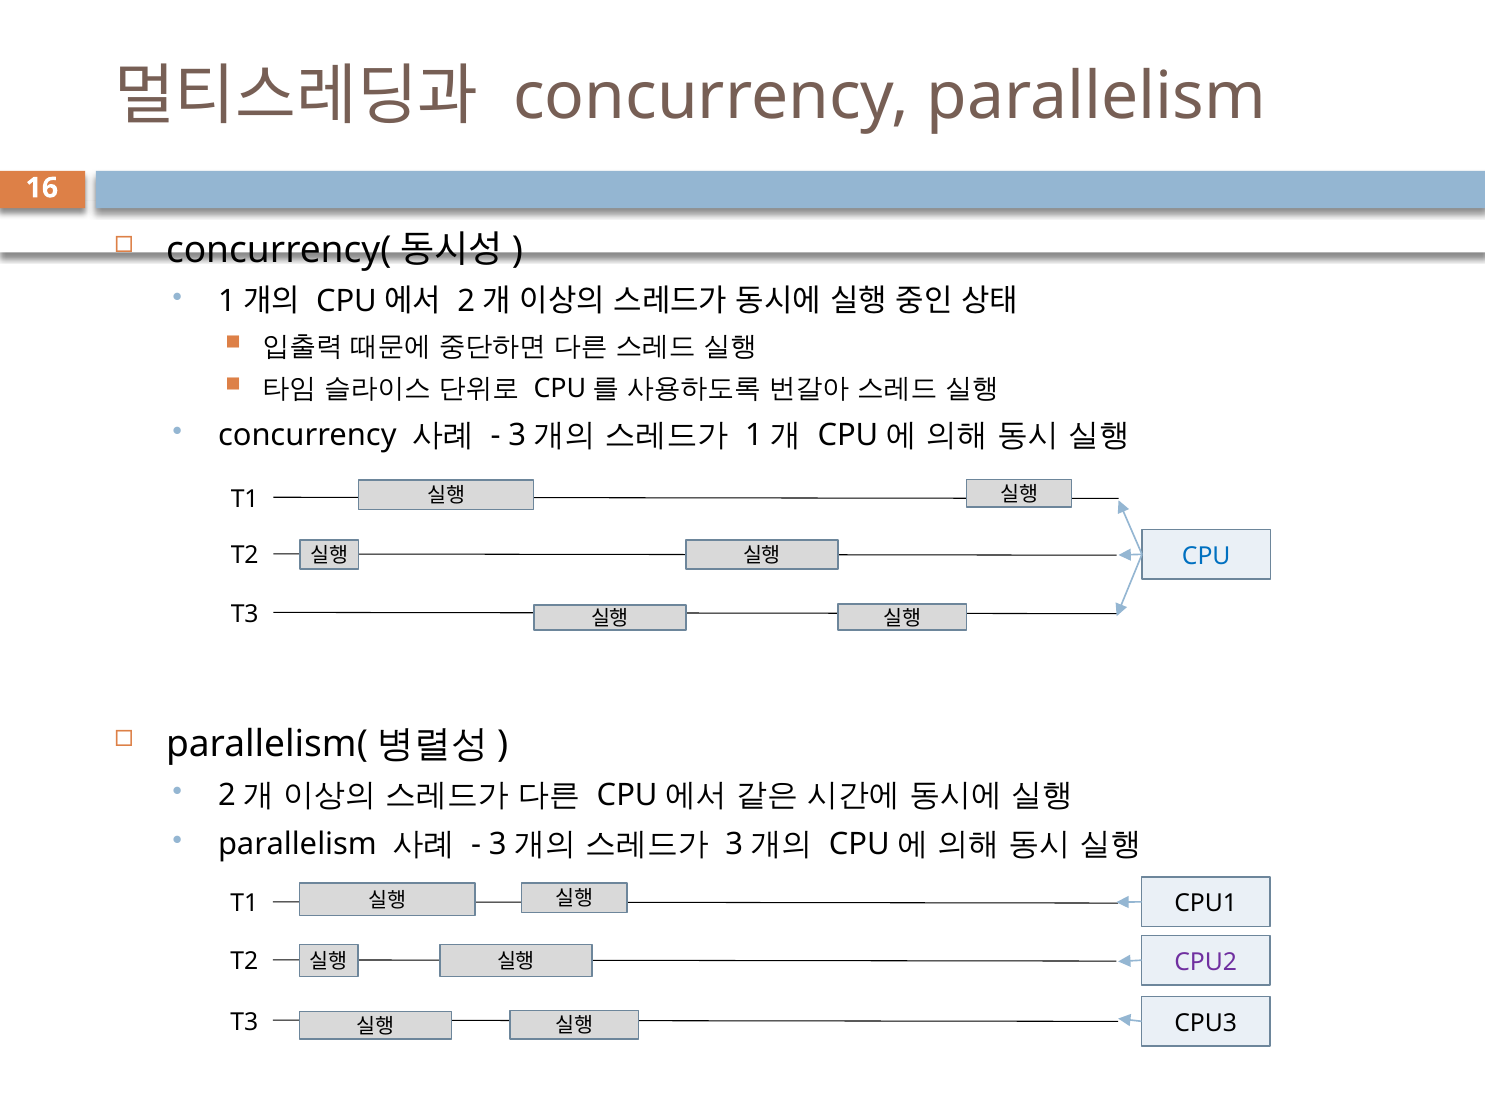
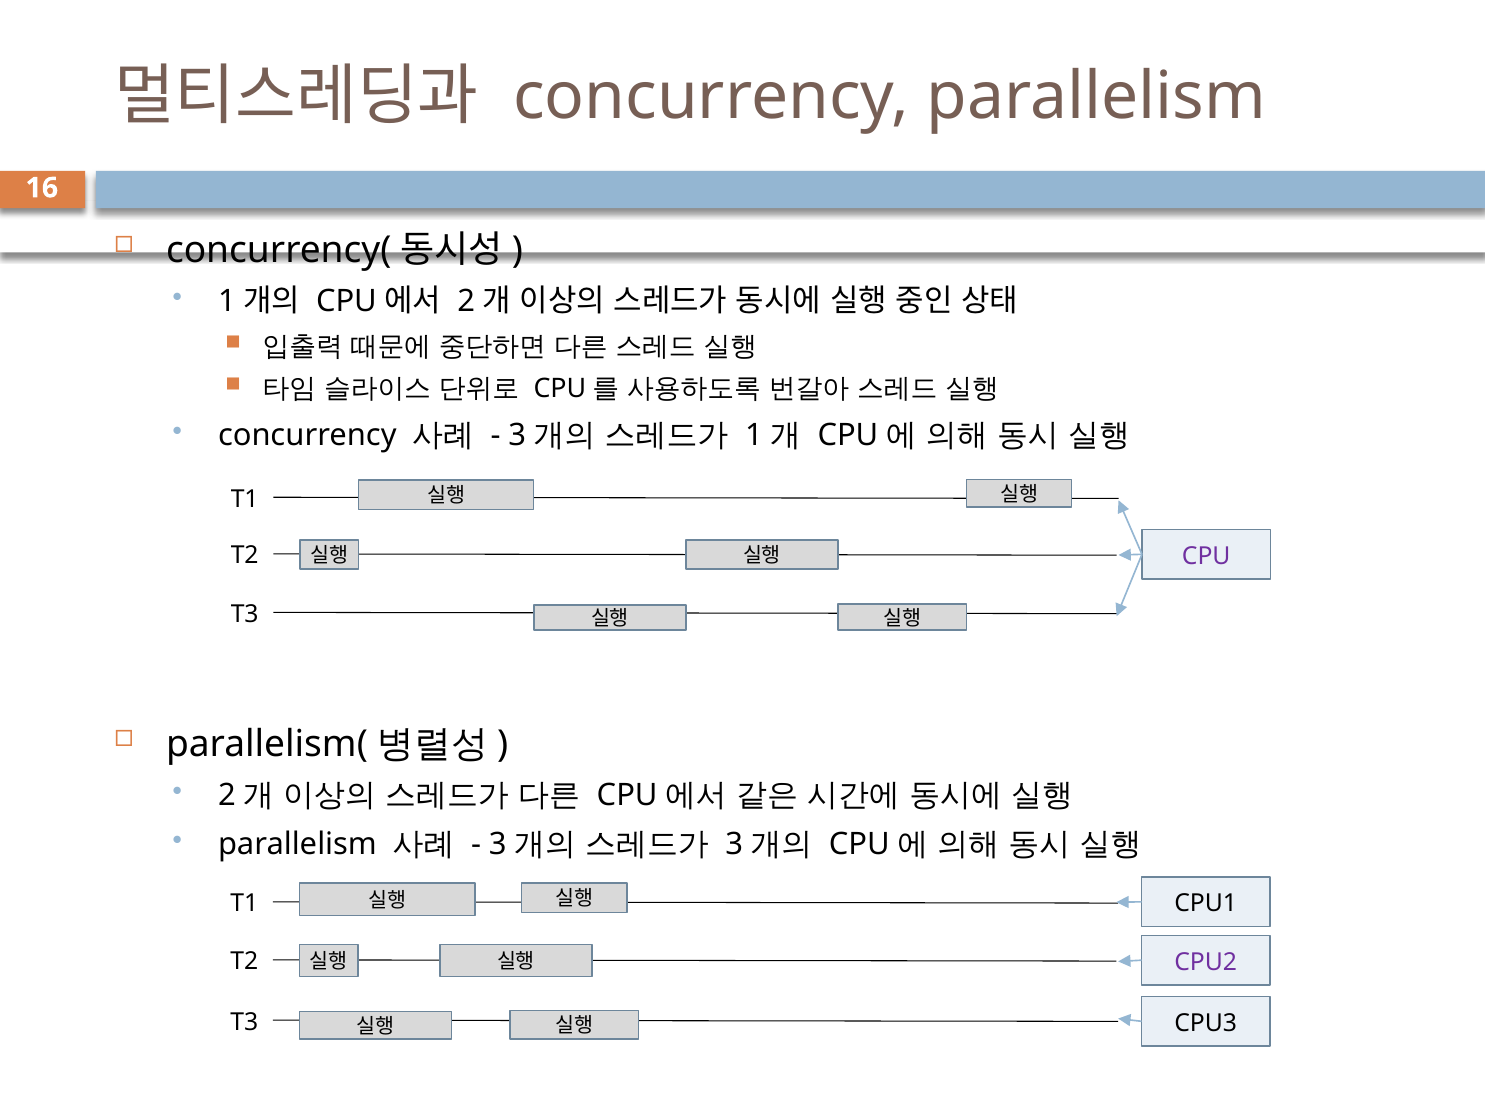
CPU colour: blue -> purple (1206, 556)
